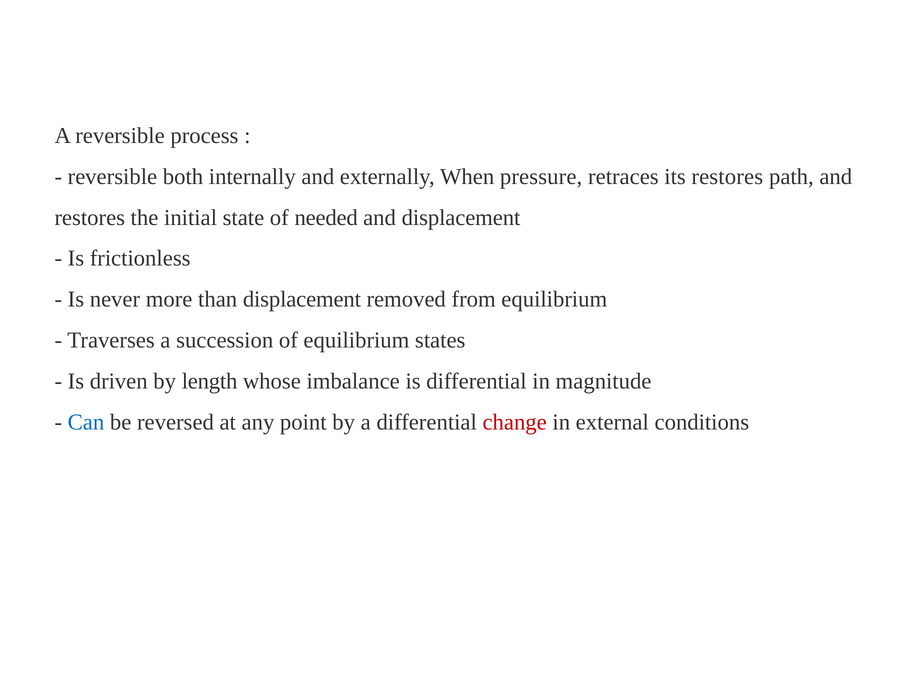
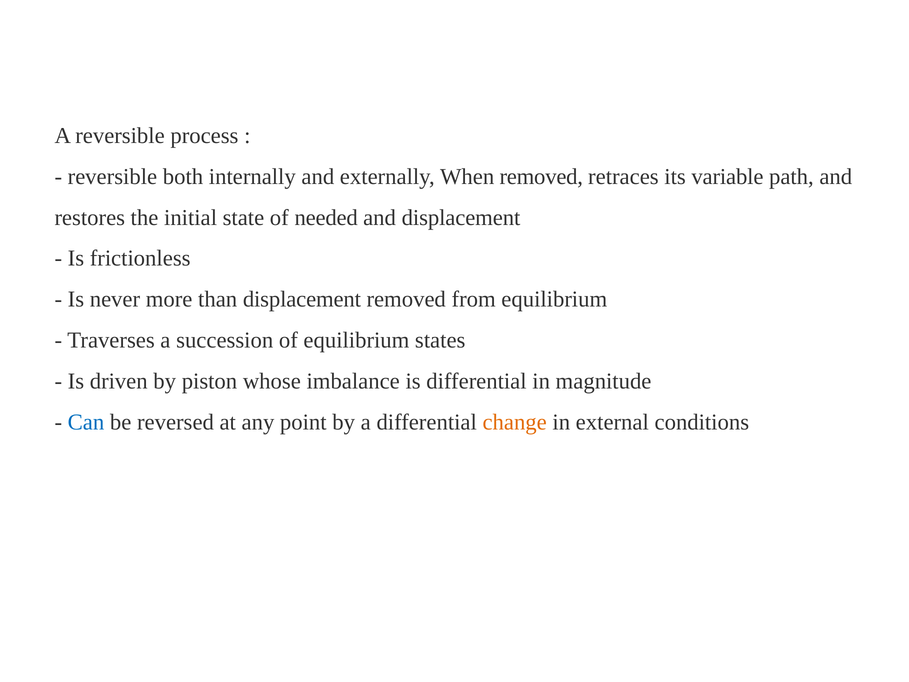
When pressure: pressure -> removed (541, 177)
its restores: restores -> variable (727, 177)
length: length -> piston (209, 381)
change colour: red -> orange (515, 422)
